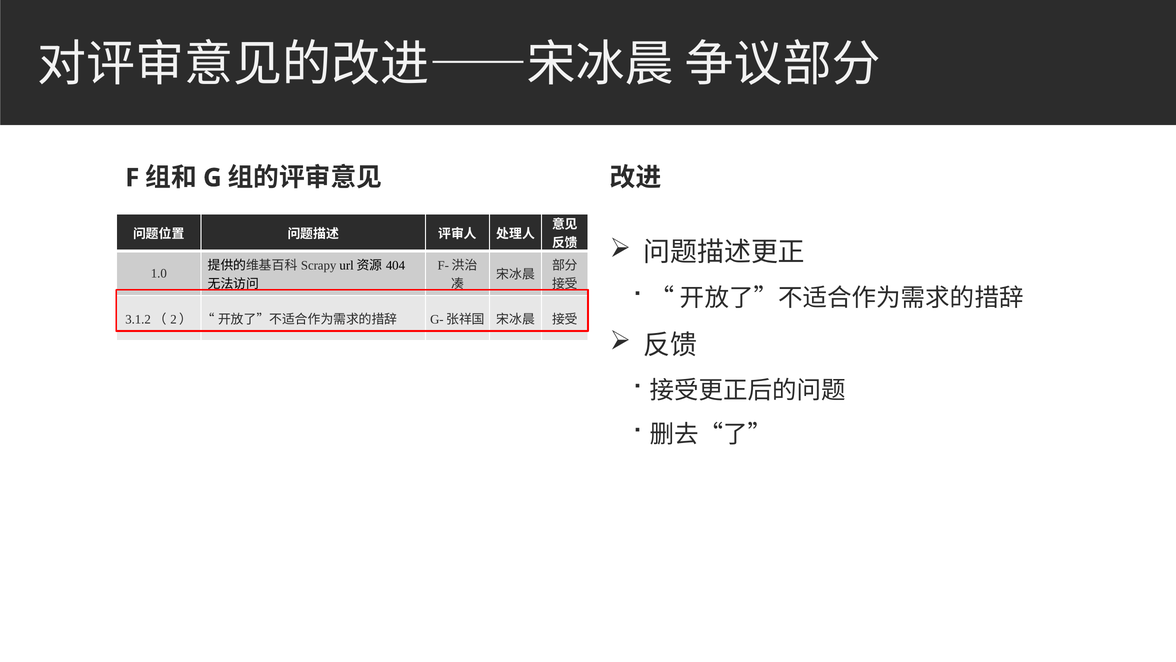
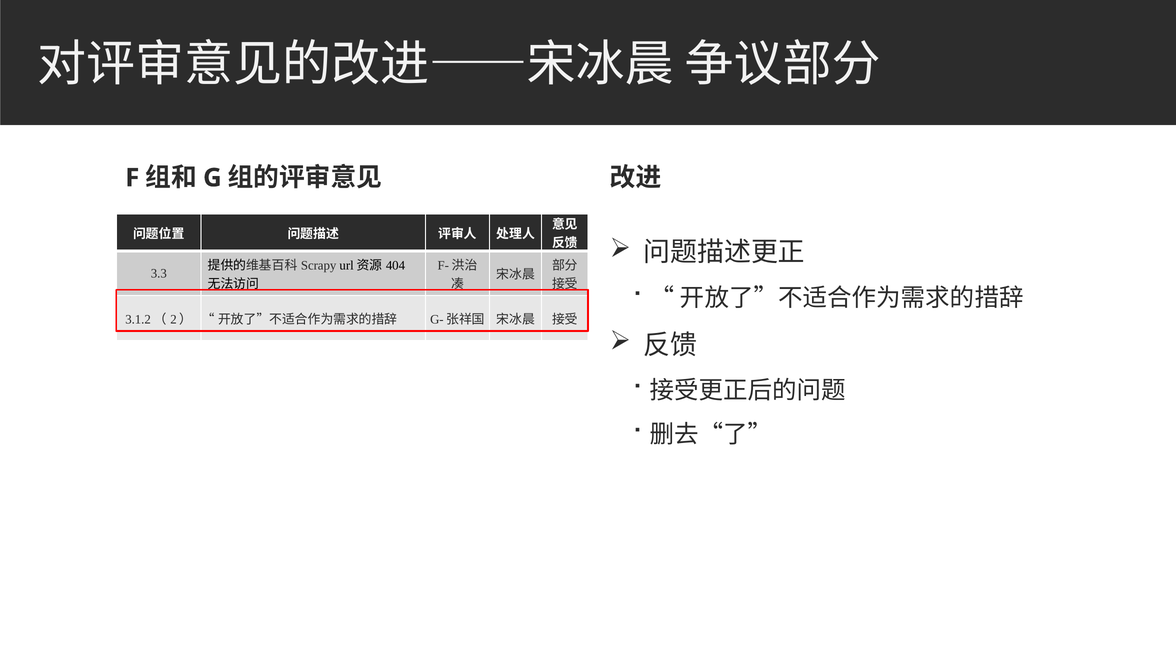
1.0: 1.0 -> 3.3 (159, 273)
